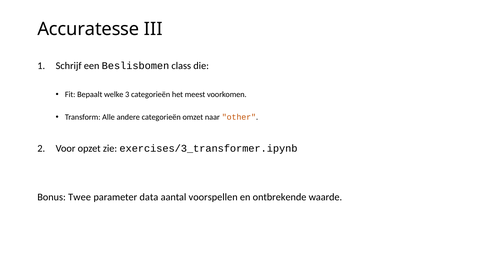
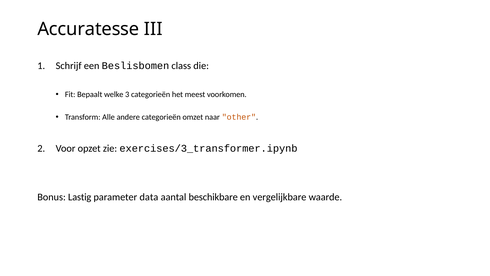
Twee: Twee -> Lastig (80, 197)
voorspellen: voorspellen -> beschikbare (213, 197)
ontbrekende: ontbrekende -> vergelijkbare (280, 197)
